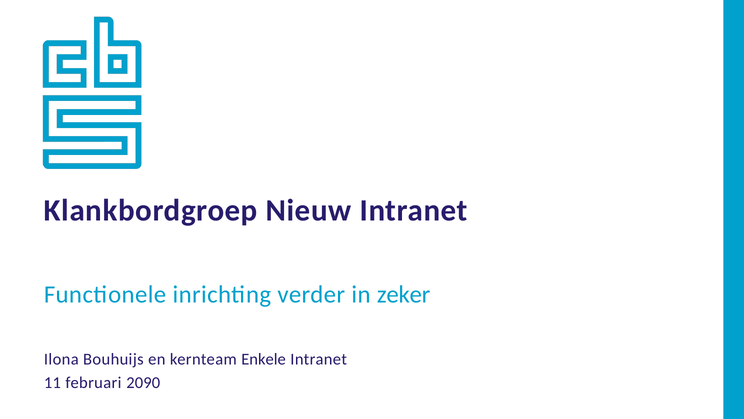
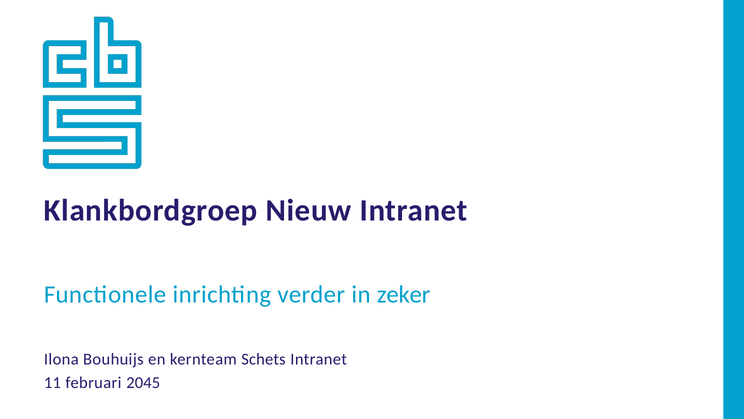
Enkele: Enkele -> Schets (263, 359)
2090: 2090 -> 2045 (143, 382)
